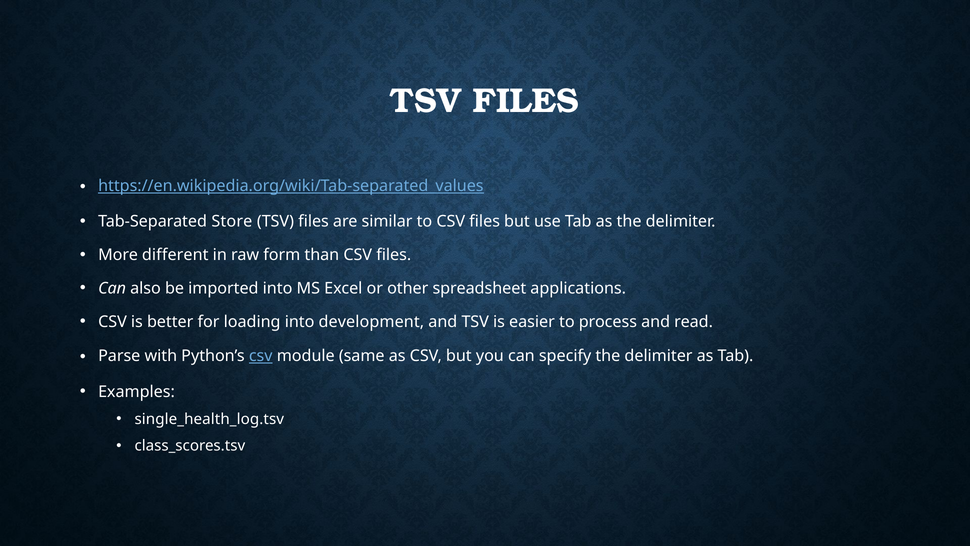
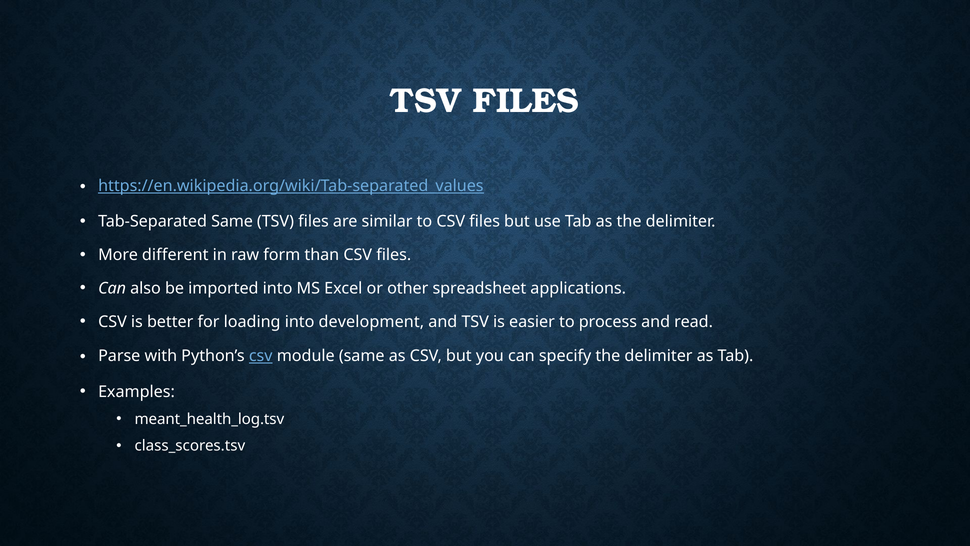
Tab-Separated Store: Store -> Same (232, 222)
single_health_log.tsv: single_health_log.tsv -> meant_health_log.tsv (209, 419)
